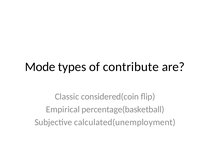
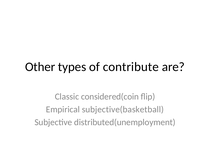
Mode: Mode -> Other (40, 67)
percentage(basketball: percentage(basketball -> subjective(basketball (123, 109)
calculated(unemployment: calculated(unemployment -> distributed(unemployment (125, 122)
